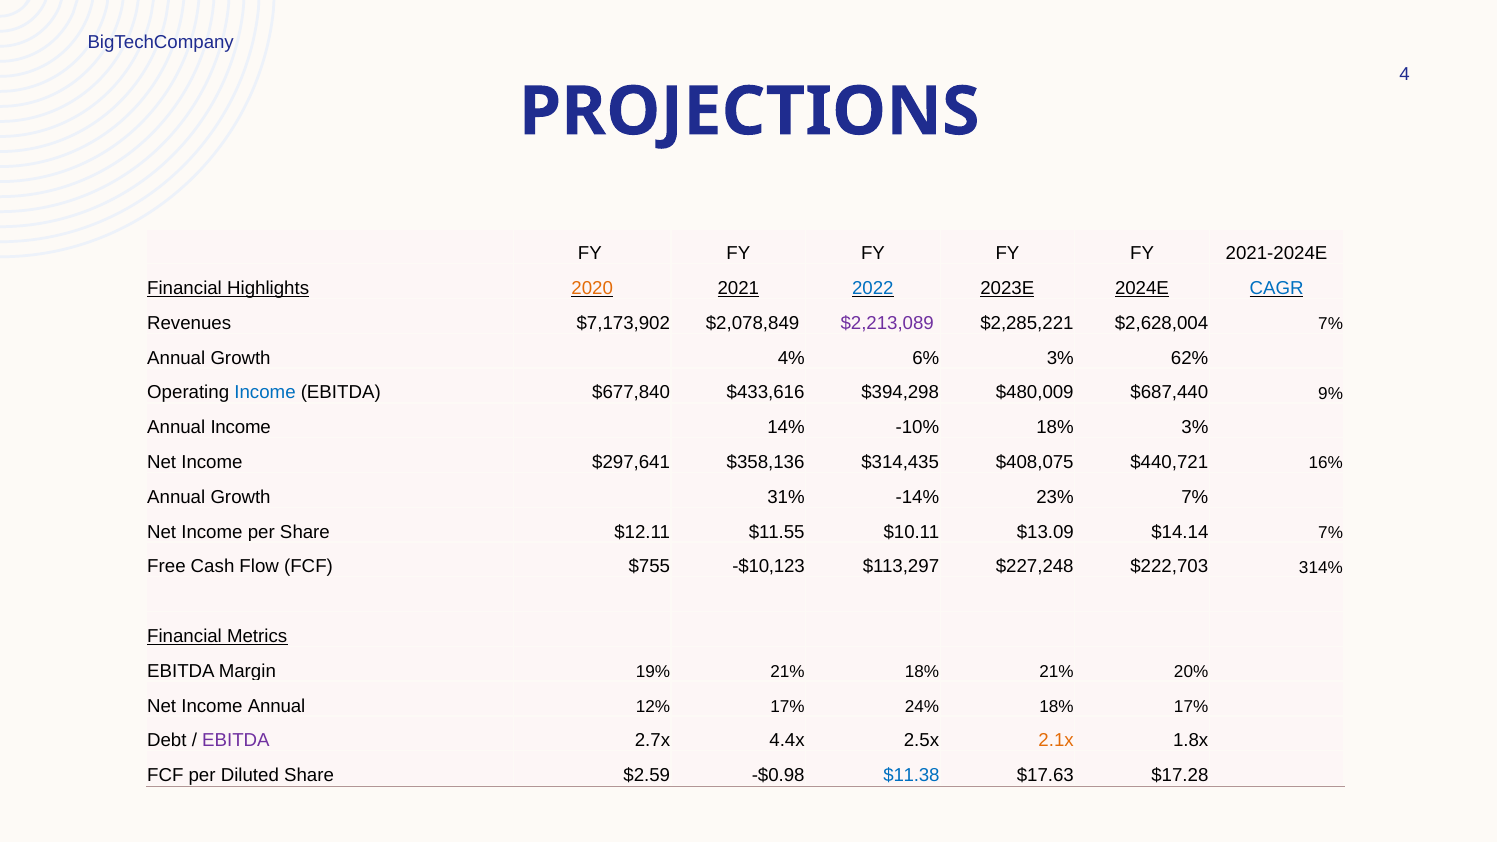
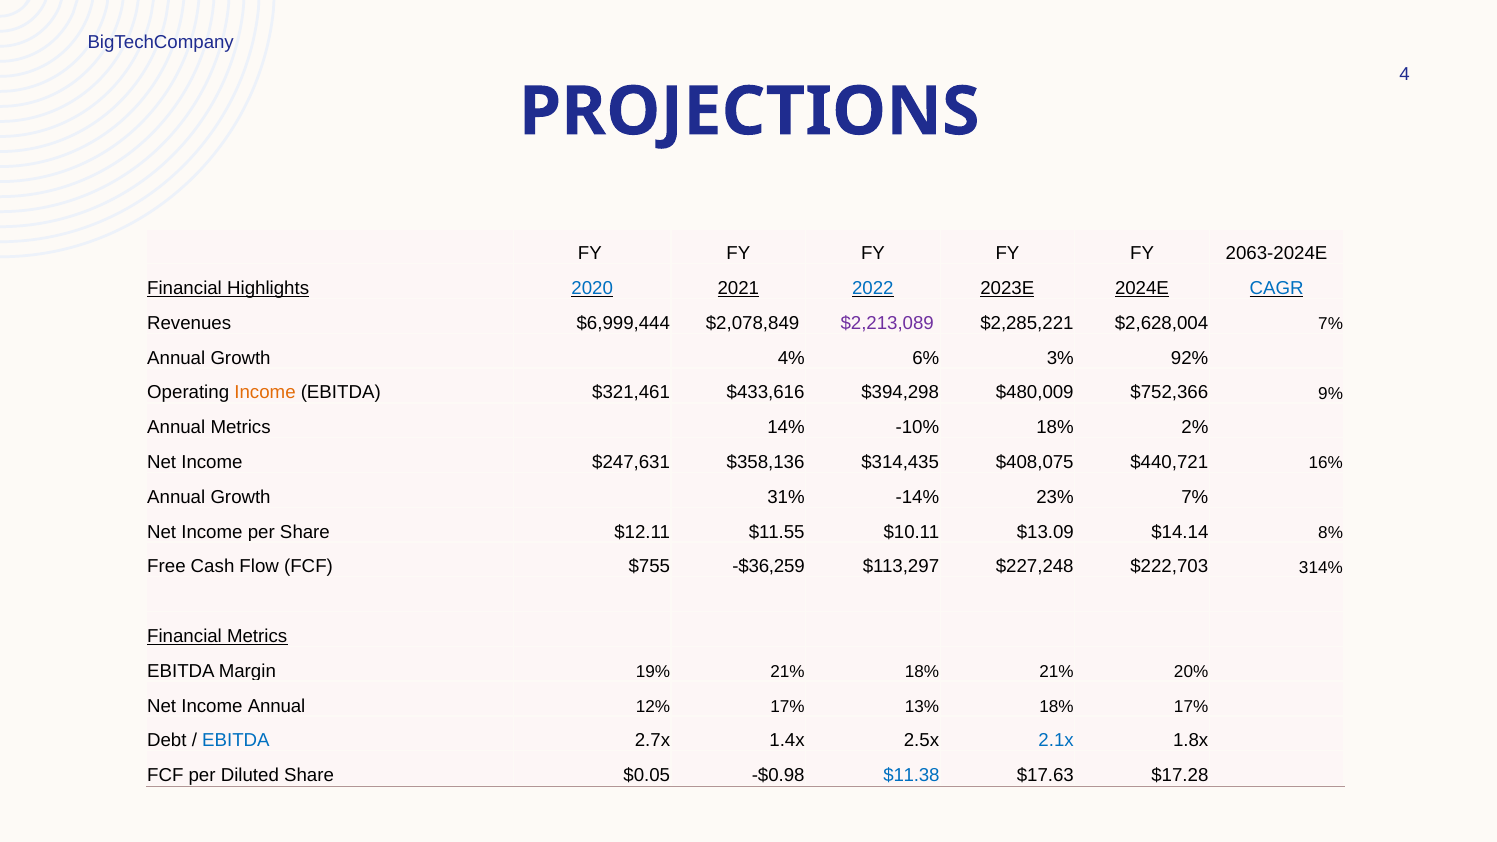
2021-2024E: 2021-2024E -> 2063-2024E (1277, 254)
2020 colour: orange -> blue (592, 288)
$7,173,902: $7,173,902 -> $6,999,444 (623, 323)
62%: 62% -> 92% (1190, 358)
Income colour: blue -> orange (265, 393)
$677,840: $677,840 -> $321,461 (631, 393)
$687,440: $687,440 -> $752,366 (1169, 393)
Annual Income: Income -> Metrics (241, 428)
18% 3%: 3% -> 2% (1195, 428)
$297,641: $297,641 -> $247,631 (631, 462)
$14.14 7%: 7% -> 8% (1331, 533)
-$10,123: -$10,123 -> -$36,259 (769, 567)
24%: 24% -> 13% (922, 707)
EBITDA colour: purple -> blue (236, 741)
4.4x: 4.4x -> 1.4x (787, 741)
2.1x colour: orange -> blue (1056, 741)
$2.59: $2.59 -> $0.05 (647, 775)
